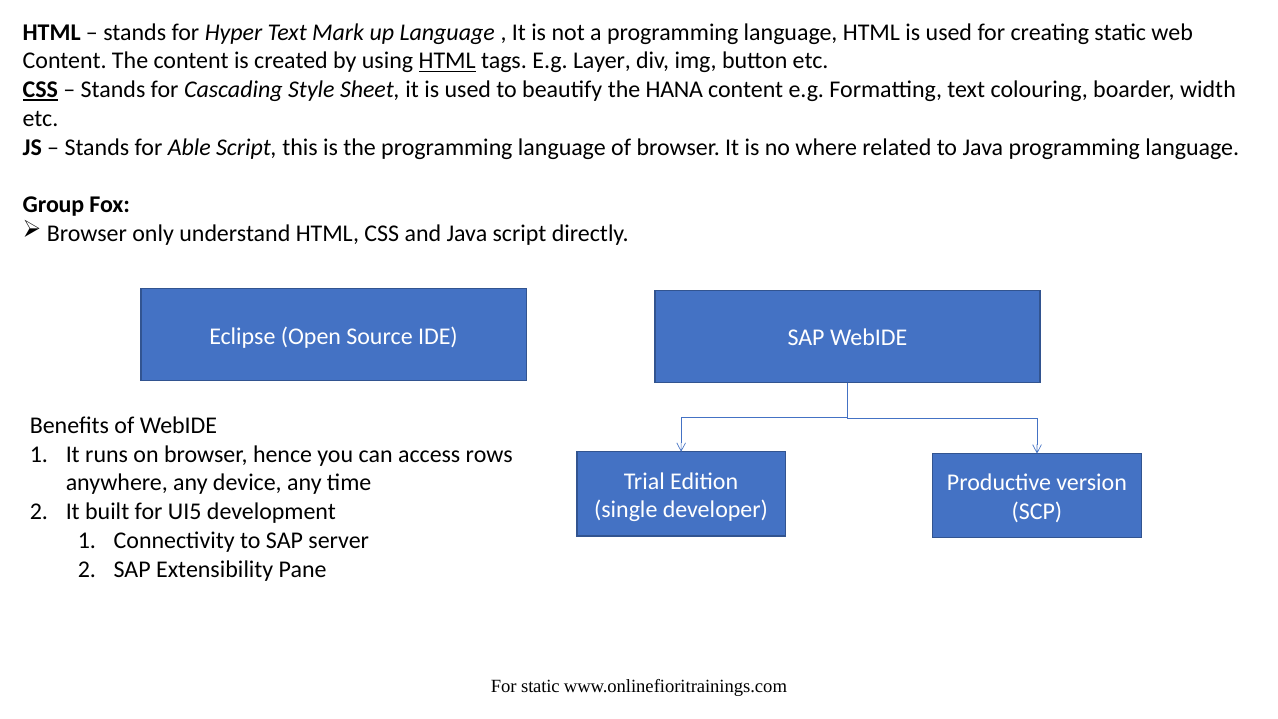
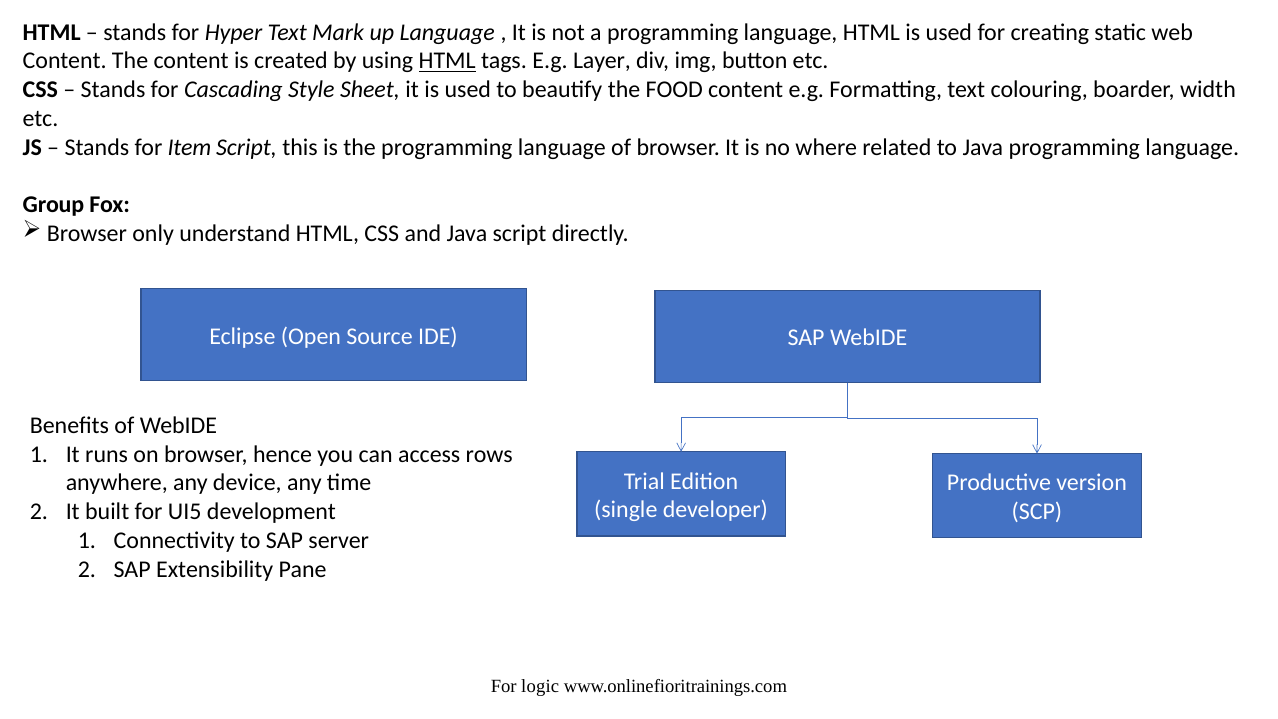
CSS underline: present -> none (40, 90)
HANA: HANA -> FOOD (674, 90)
Able: Able -> Item (189, 147)
For static: static -> logic (540, 687)
